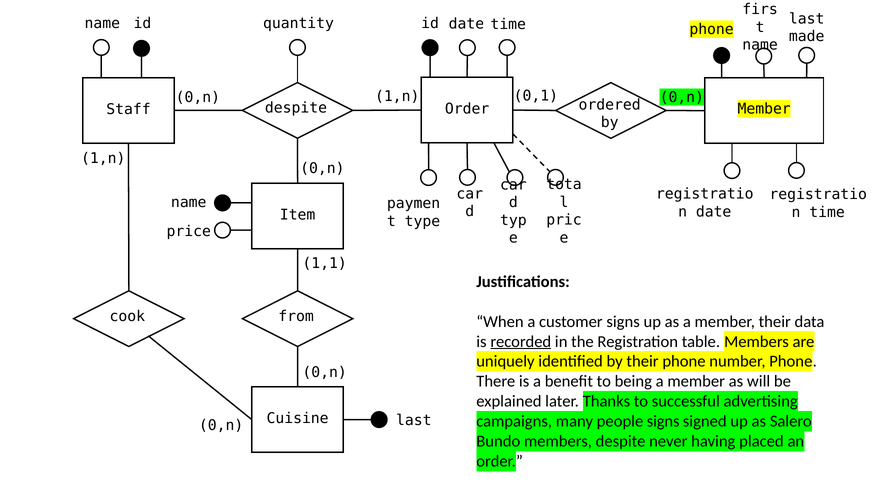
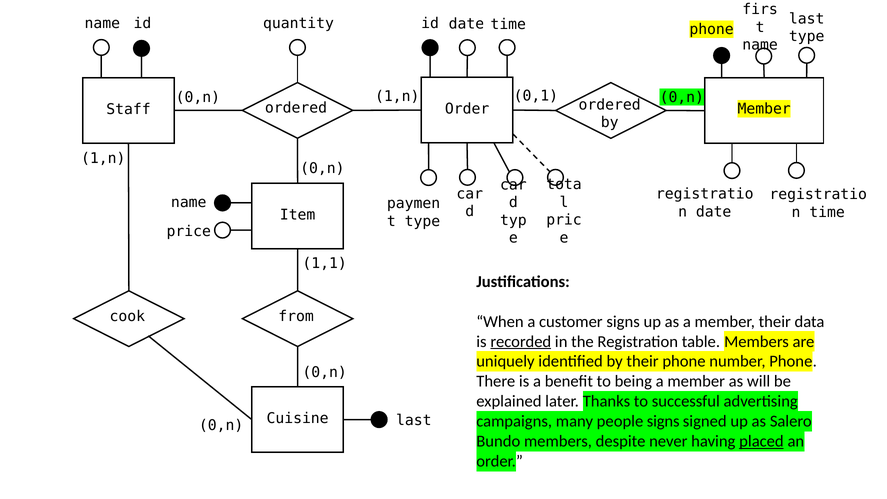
made: made -> type (807, 36)
despite: despite -> ordered (296, 108)
placed underline: none -> present (761, 441)
